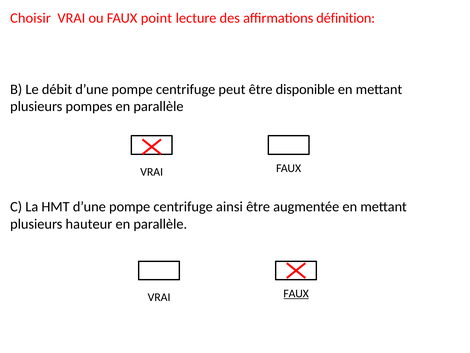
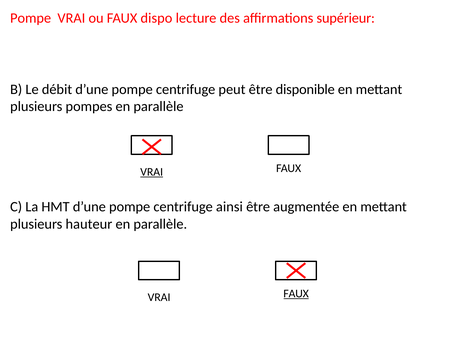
Choisir: Choisir -> Pompe (31, 18)
point: point -> dispo (156, 18)
définition: définition -> supérieur (346, 18)
VRAI underline: none -> present (152, 172)
